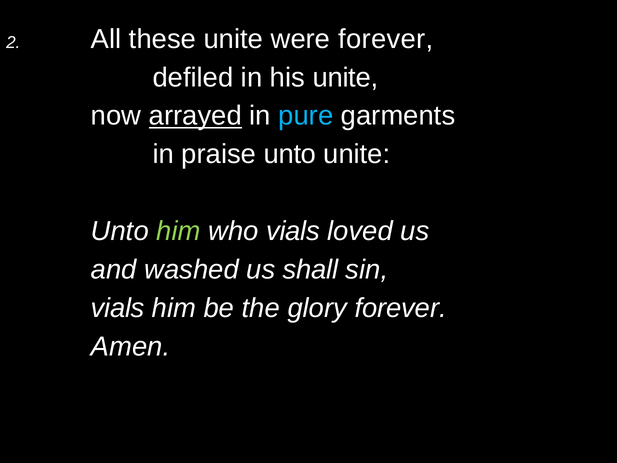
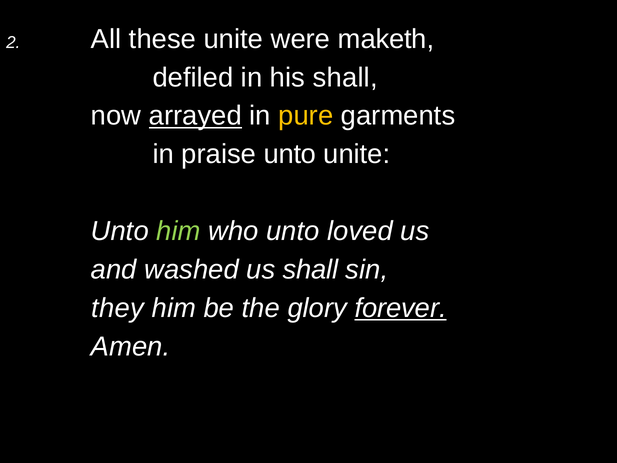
were forever: forever -> maketh (386, 39)
his unite: unite -> shall (345, 77)
pure colour: light blue -> yellow (306, 116)
who vials: vials -> unto (293, 231)
vials: vials -> they (117, 308)
forever underline: none -> present (401, 308)
